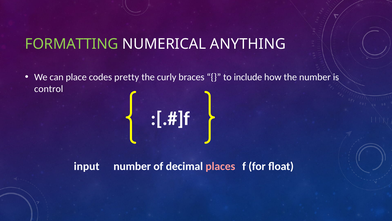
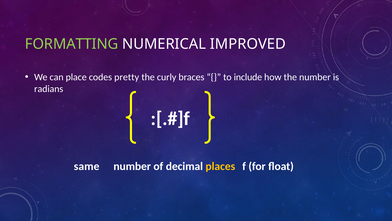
ANYTHING: ANYTHING -> IMPROVED (248, 44)
control: control -> radians (49, 89)
input: input -> same (87, 166)
places colour: pink -> yellow (220, 166)
